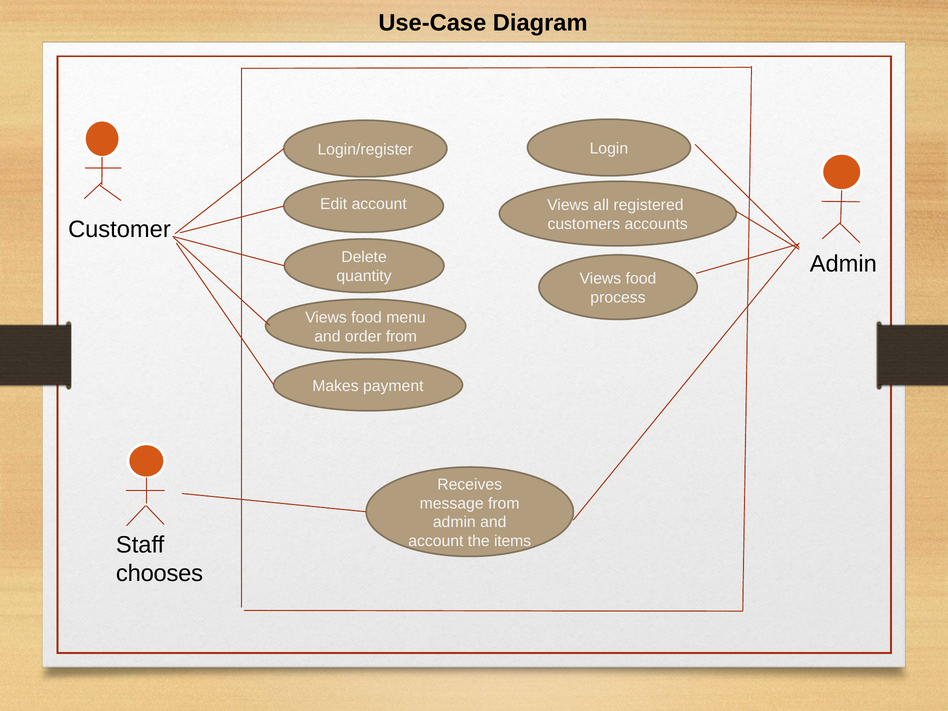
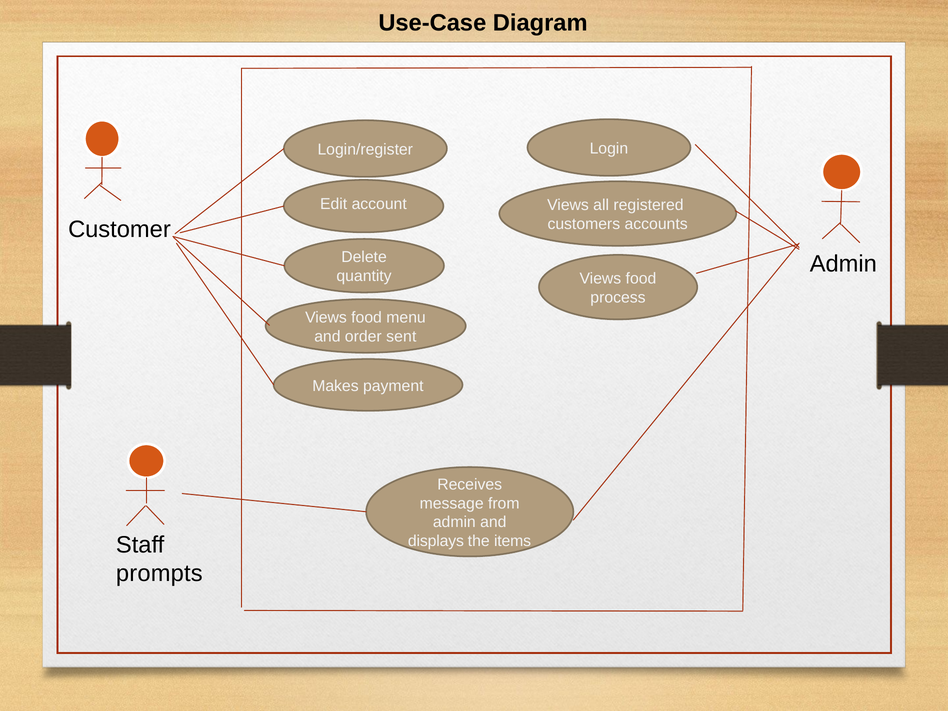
order from: from -> sent (401, 336)
account: account -> displays (436, 541)
chooses: chooses -> prompts (159, 573)
